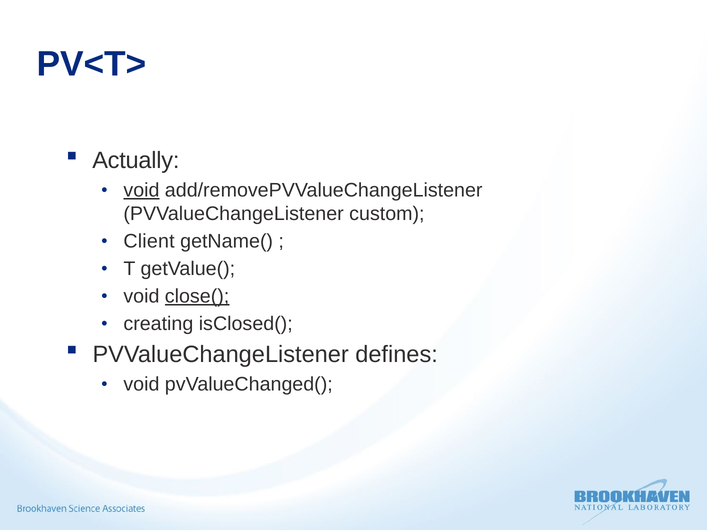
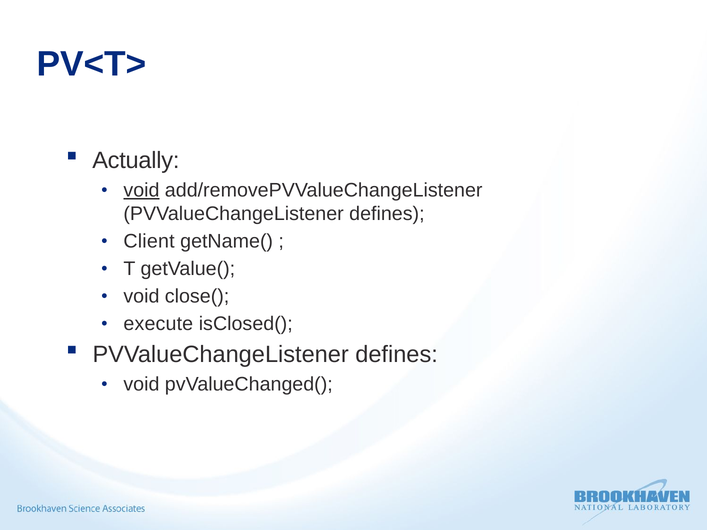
custom: custom -> defines (387, 214)
close( underline: present -> none (197, 296)
creating: creating -> execute (158, 324)
